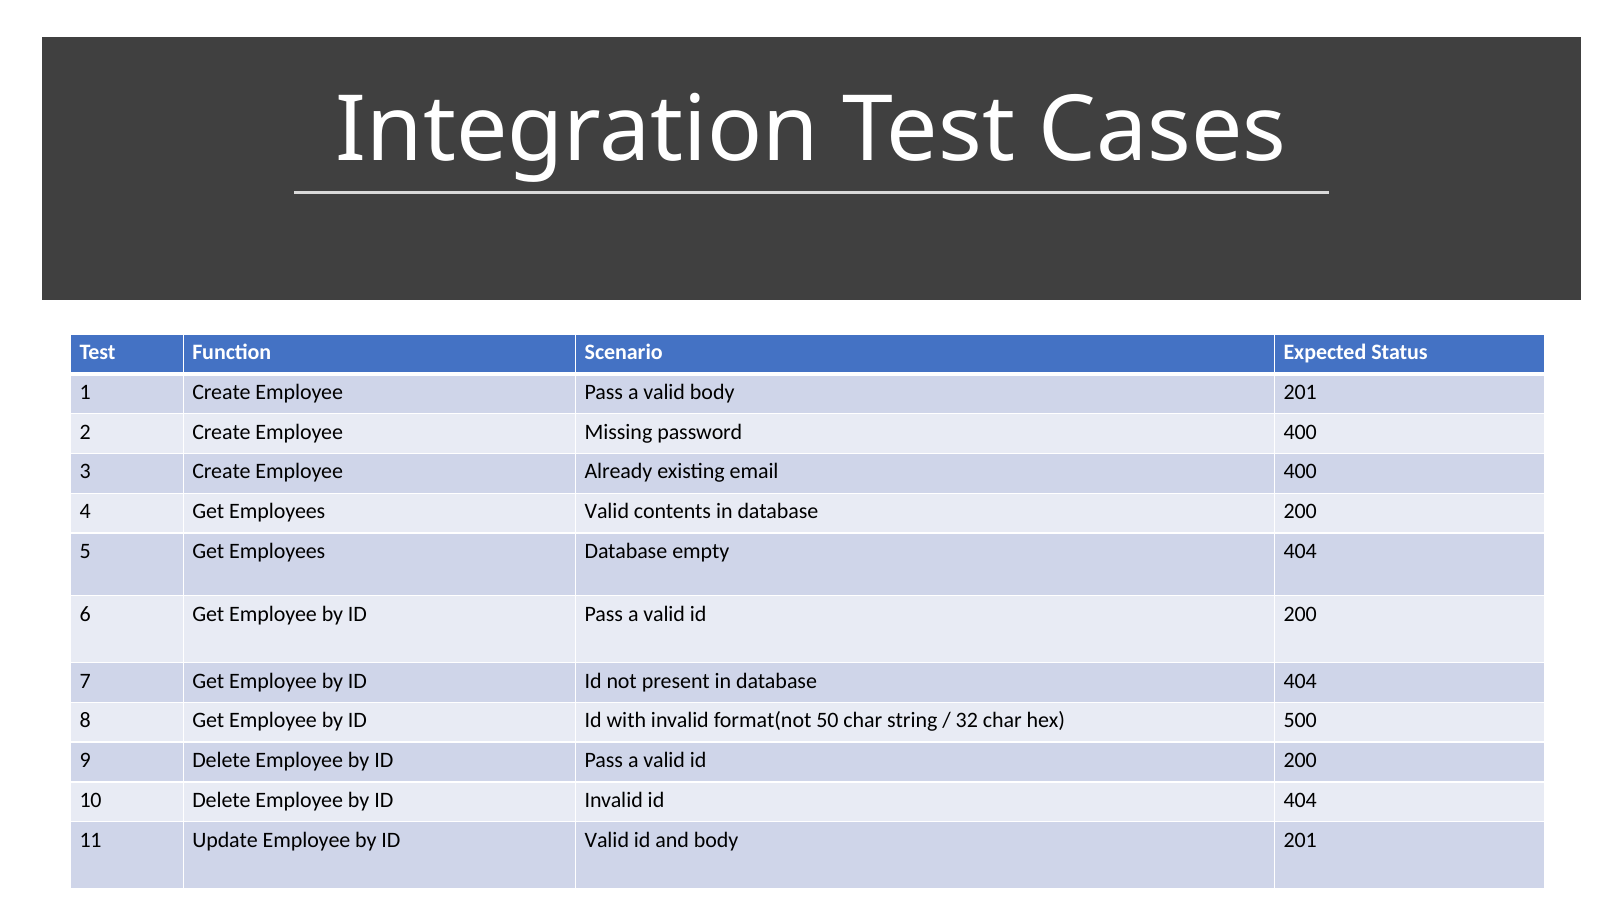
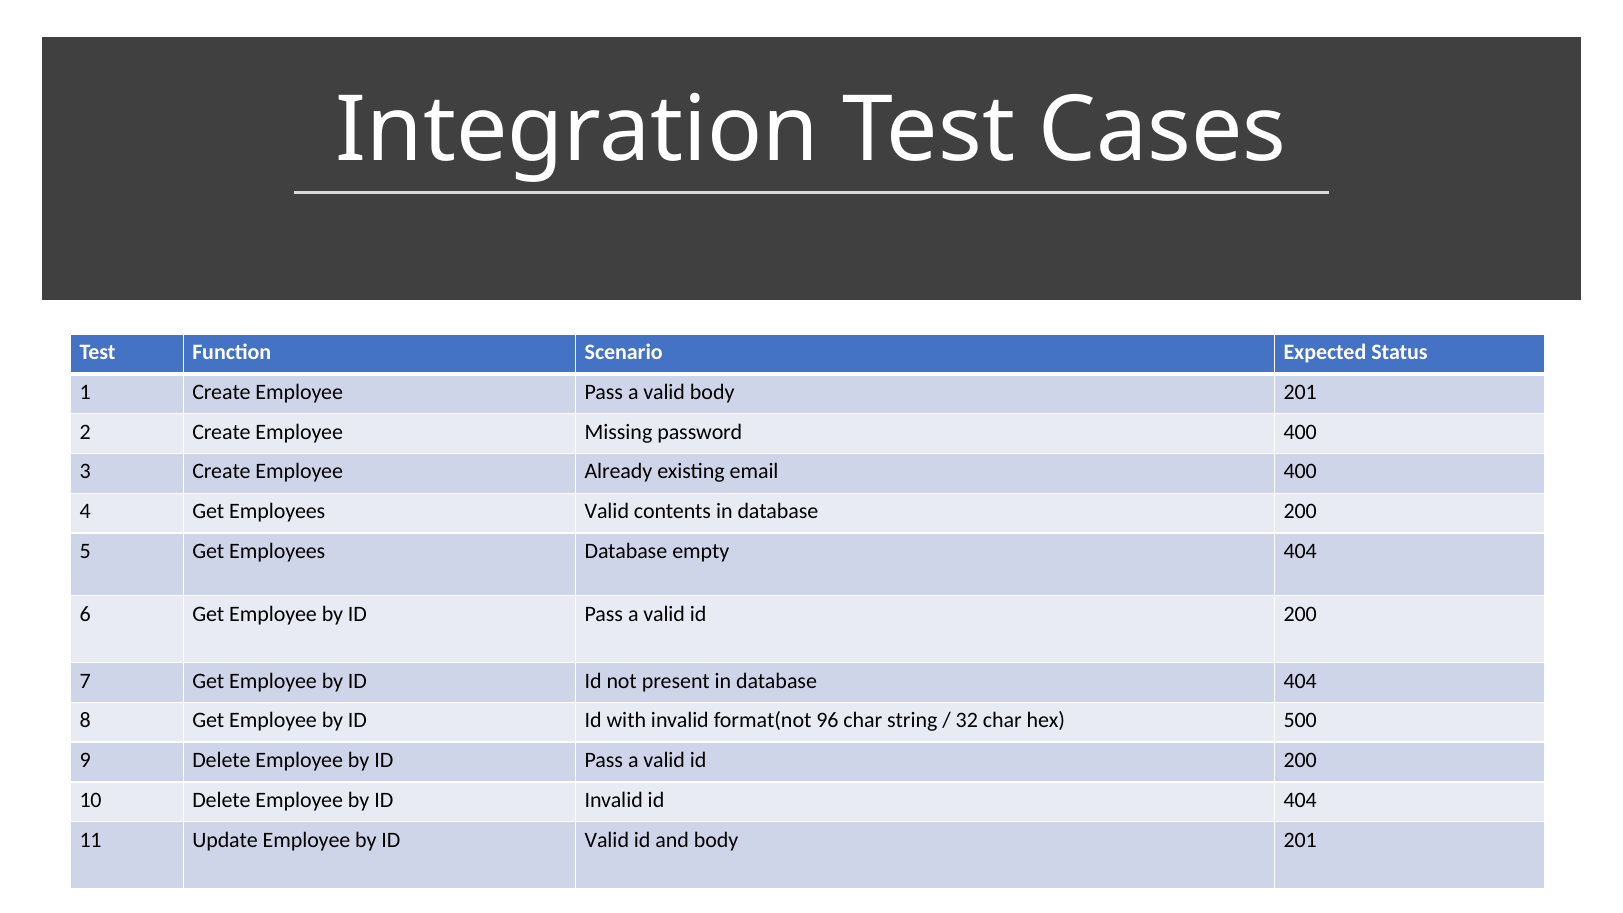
50: 50 -> 96 (827, 720)
